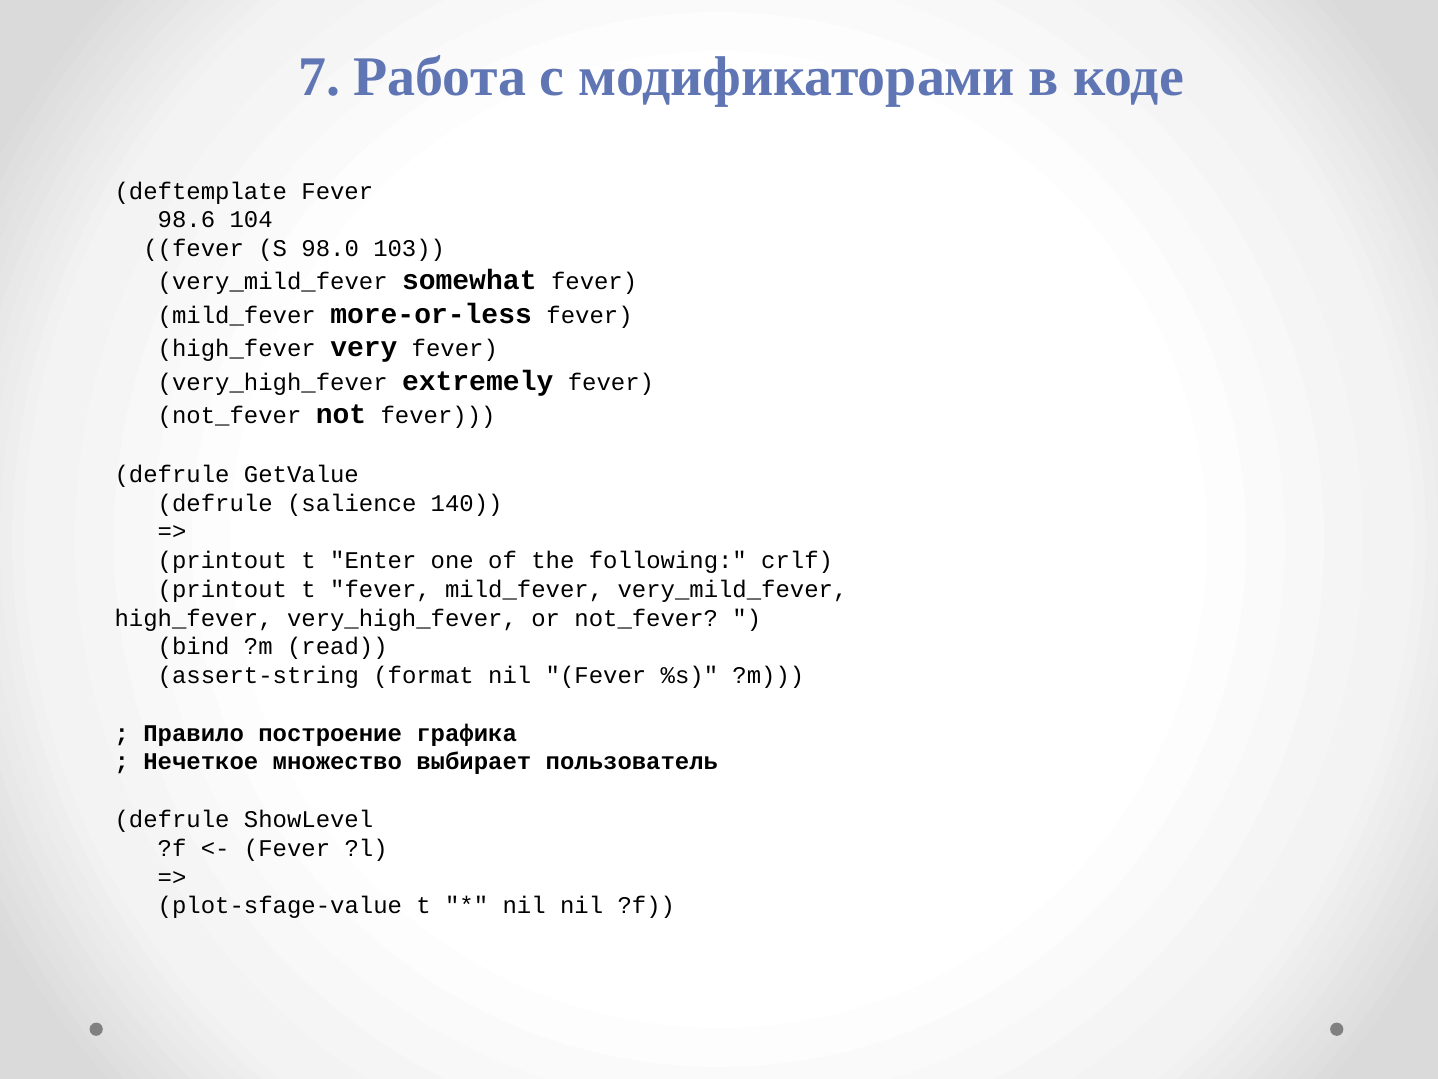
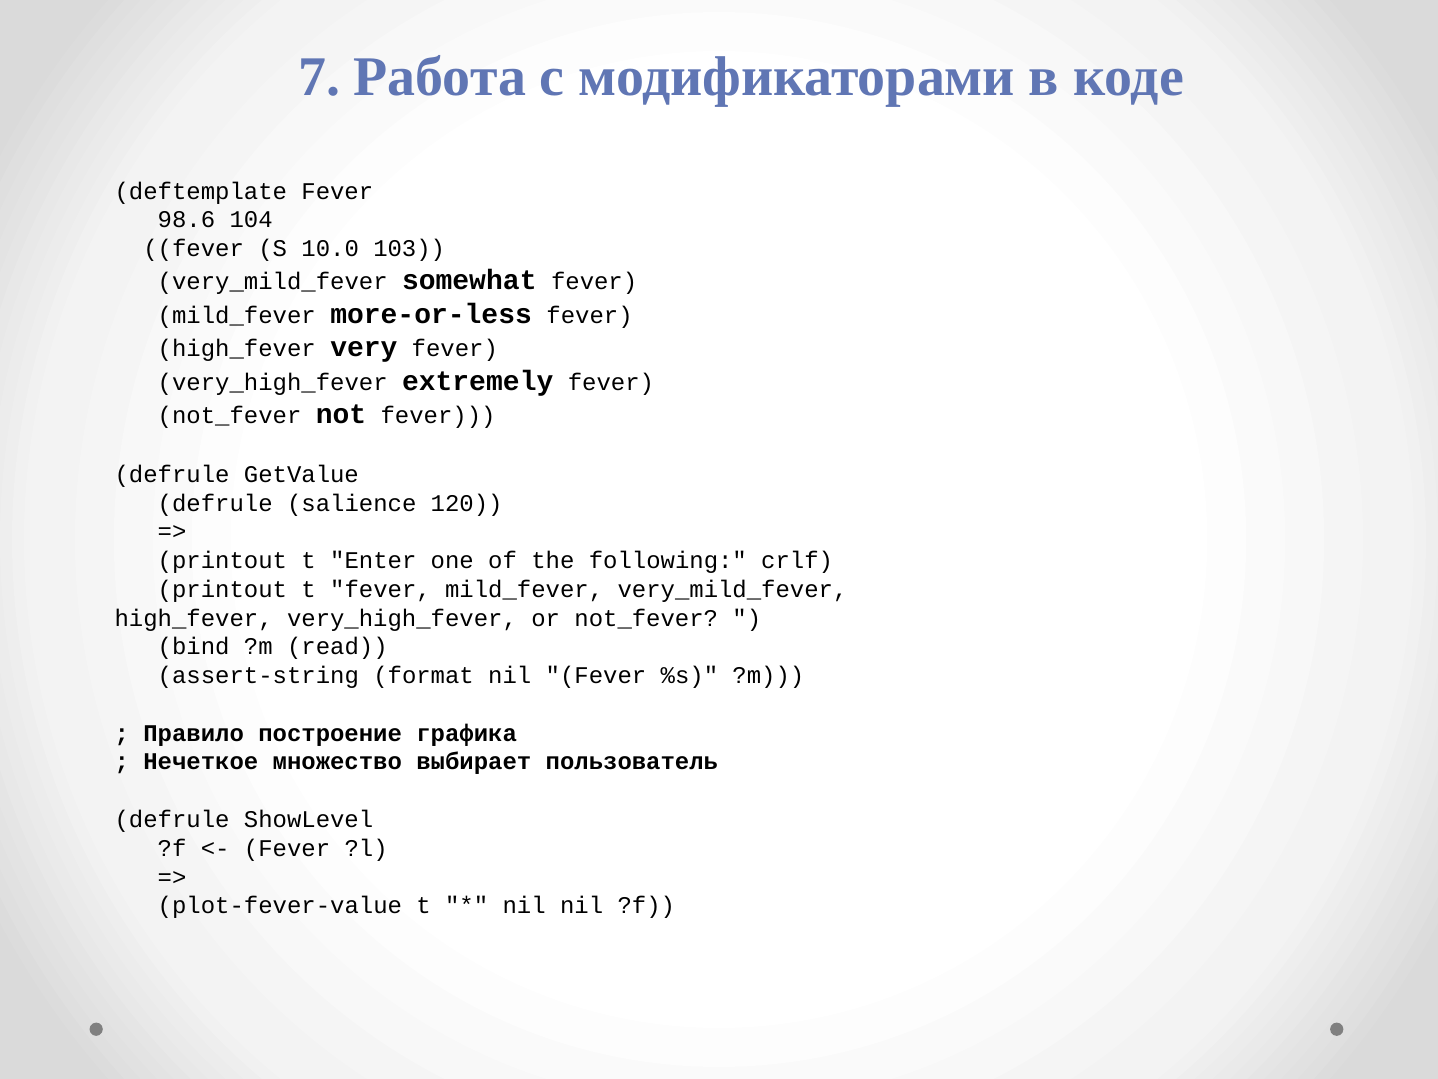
98.0: 98.0 -> 10.0 (330, 249)
140: 140 -> 120 (467, 503)
plot-sfage-value: plot-sfage-value -> plot-fever-value (280, 906)
